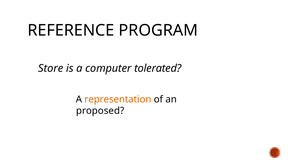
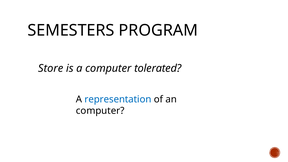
REFERENCE: REFERENCE -> SEMESTERS (71, 30)
representation colour: orange -> blue (118, 99)
proposed: proposed -> computer (100, 111)
